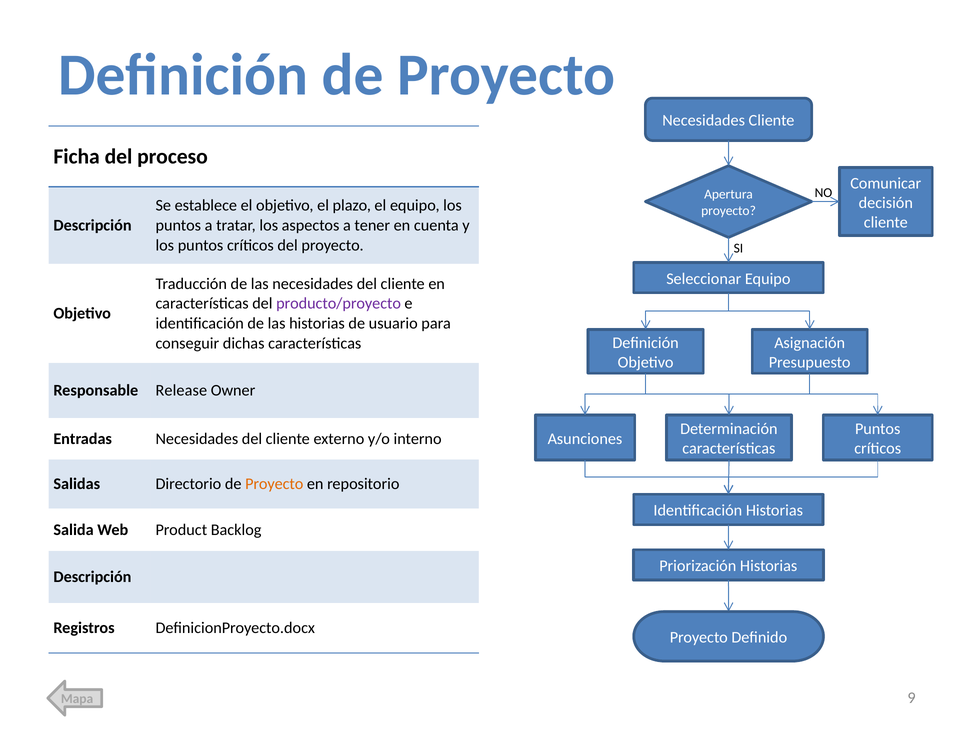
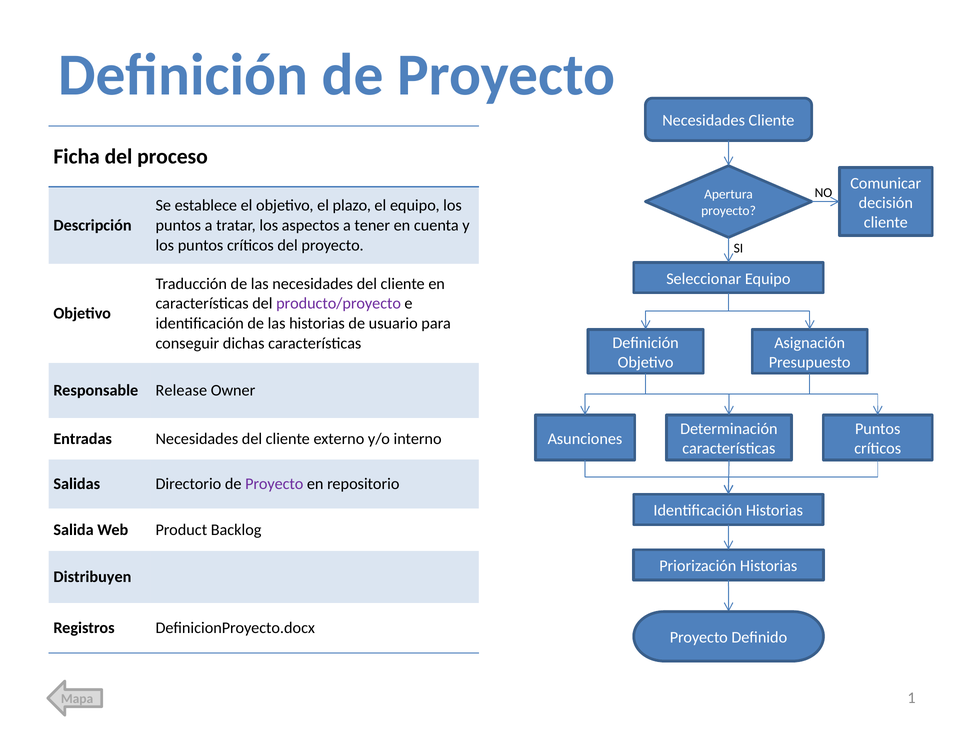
Proyecto colour: orange -> purple (274, 484)
Descripción: Descripción -> Distribuyen (92, 577)
9: 9 -> 1 (912, 697)
